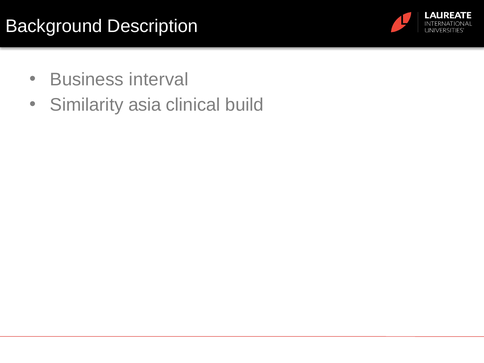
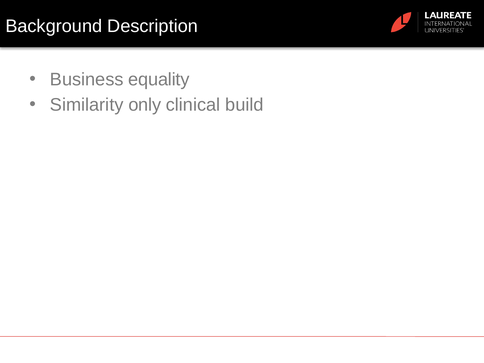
interval: interval -> equality (159, 79)
asia: asia -> only (145, 105)
